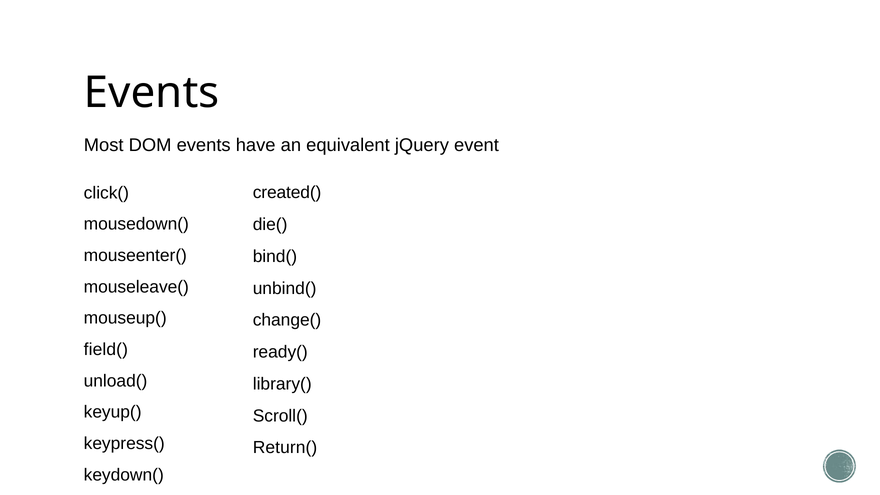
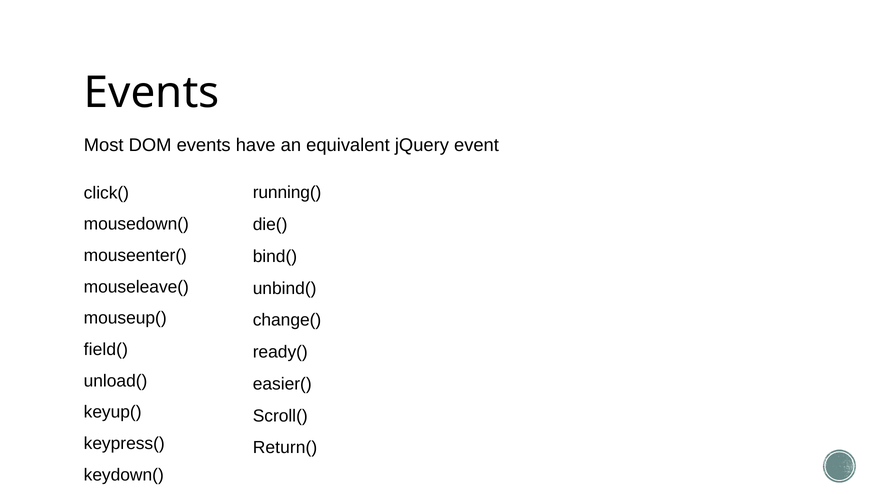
created(: created( -> running( (287, 193)
library(: library( -> easier( (282, 384)
